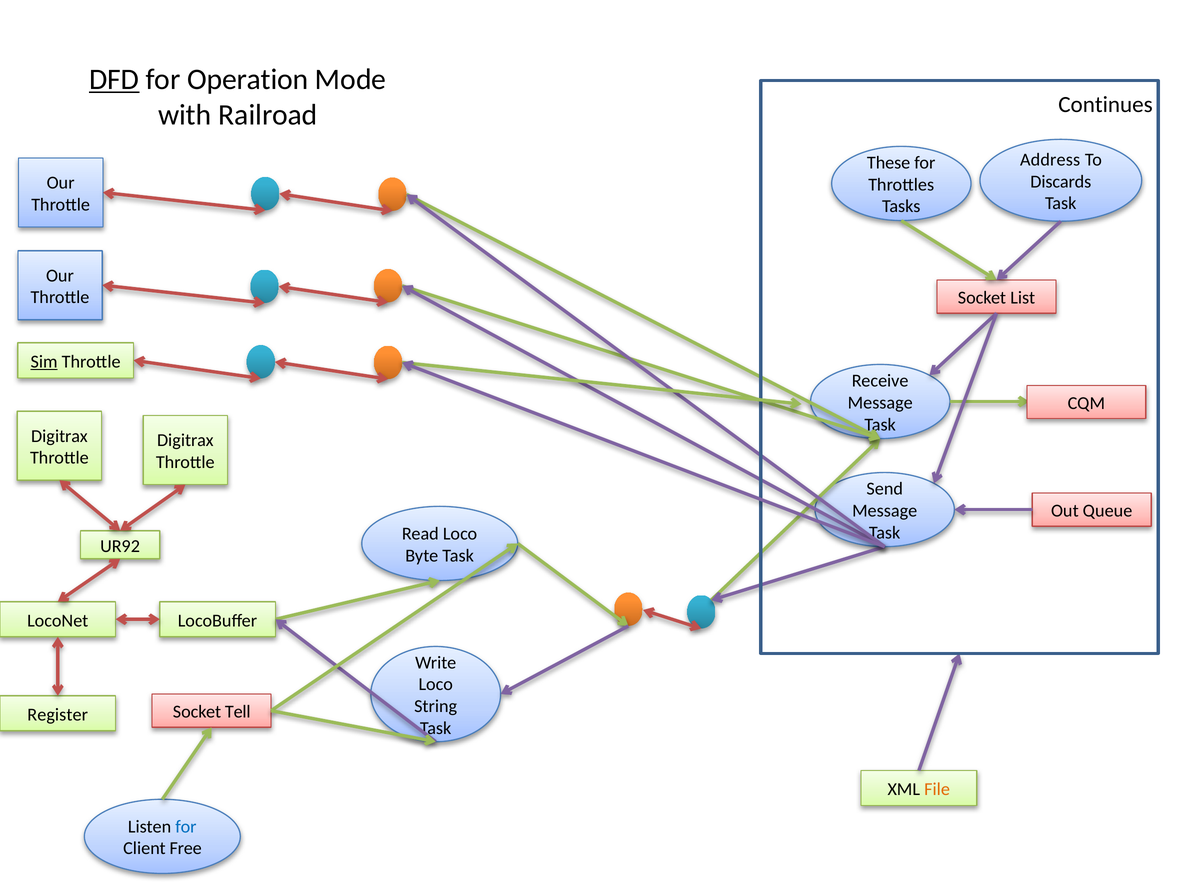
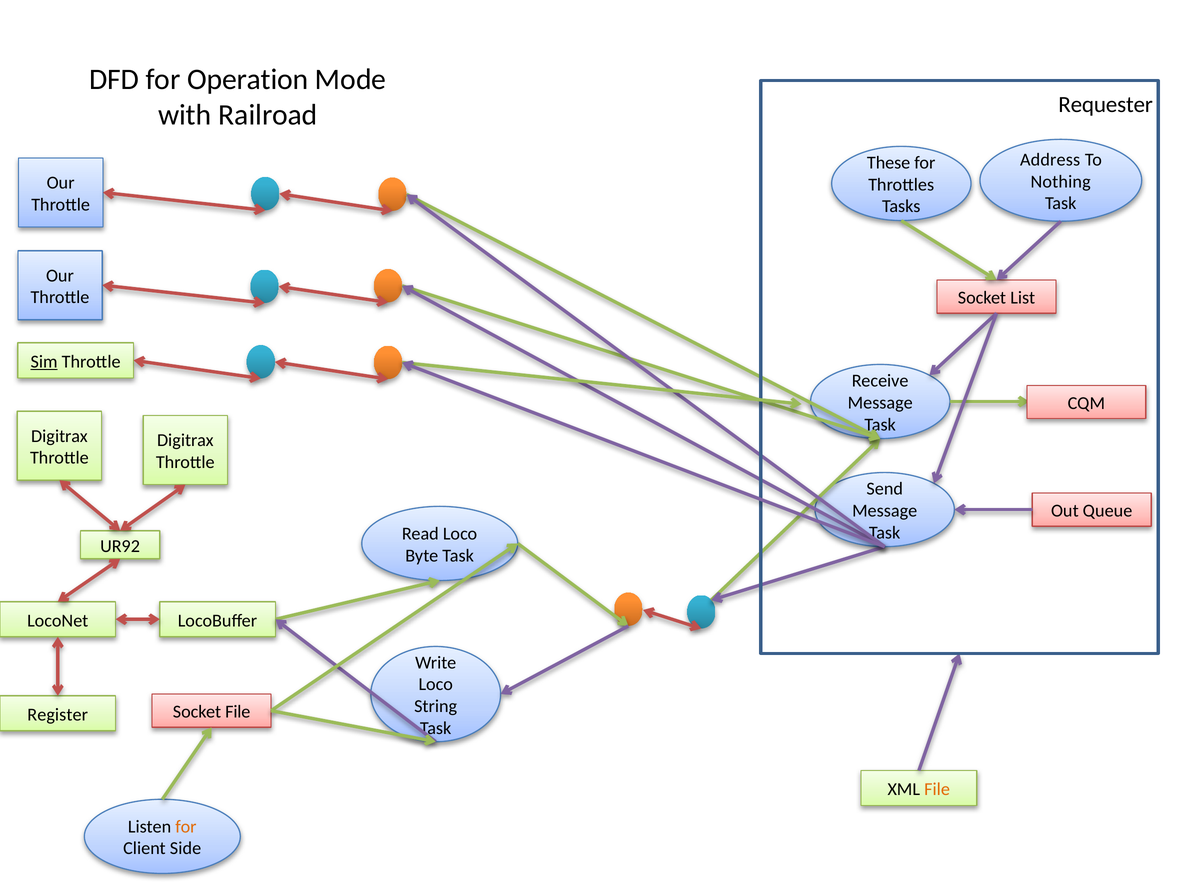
DFD underline: present -> none (114, 79)
Continues: Continues -> Requester (1106, 104)
Discards: Discards -> Nothing (1061, 181)
Socket Tell: Tell -> File (238, 712)
for colour: blue -> orange (186, 826)
Free: Free -> Side (186, 848)
